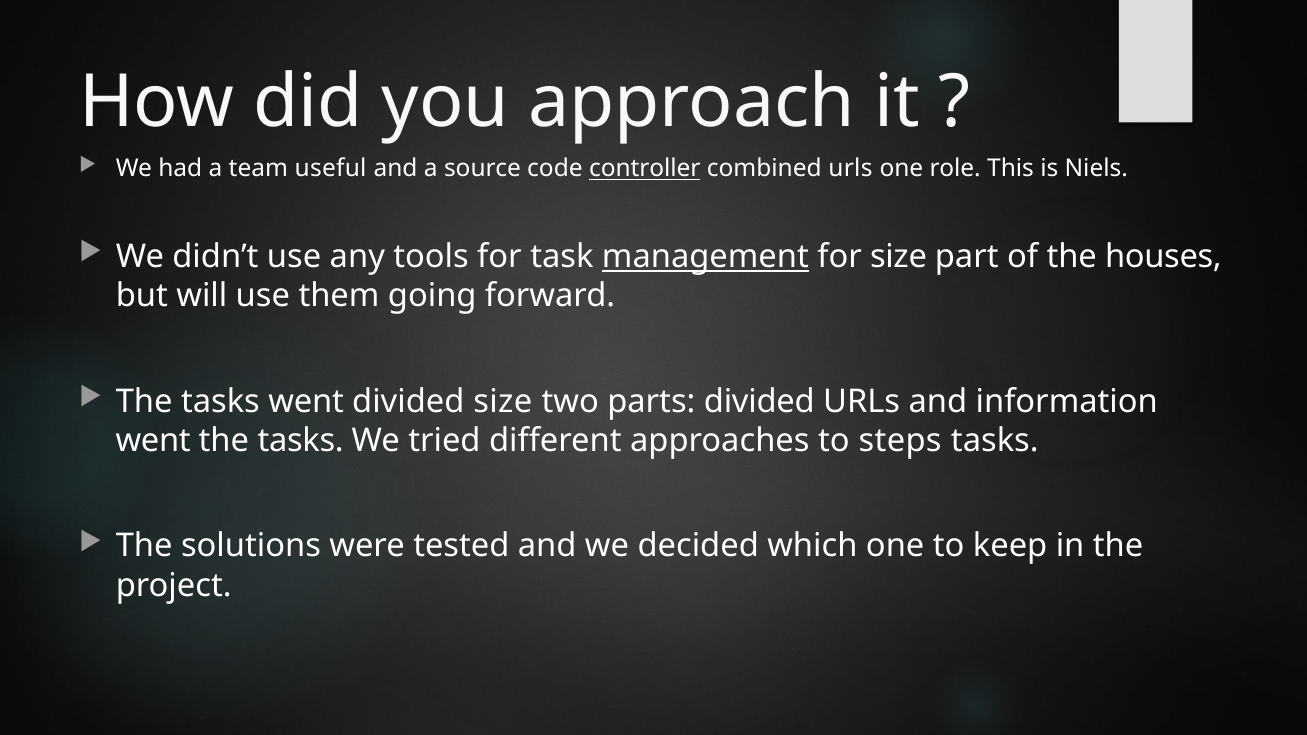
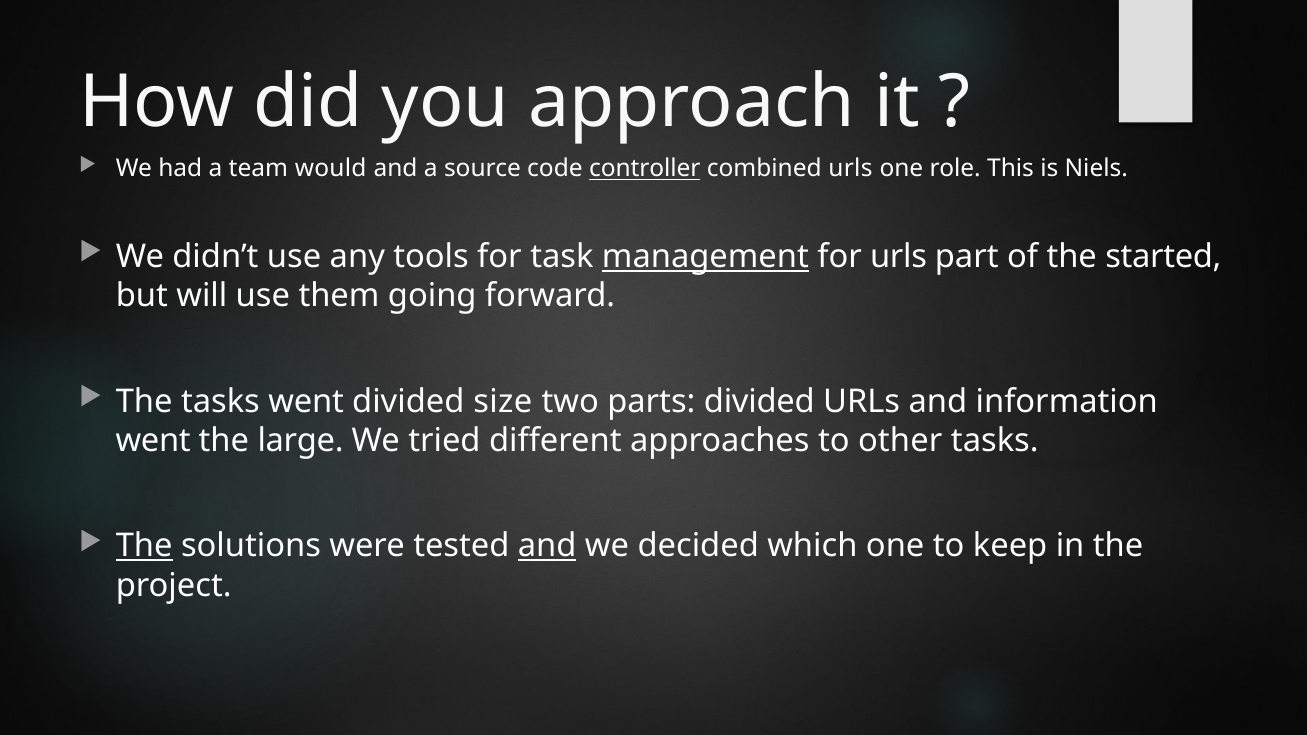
useful: useful -> would (331, 169)
for size: size -> urls (899, 257)
houses: houses -> started (1163, 257)
tasks: tasks -> large (301, 441)
steps: steps -> other (900, 441)
The underline: none -> present (144, 546)
and underline: none -> present (547, 546)
